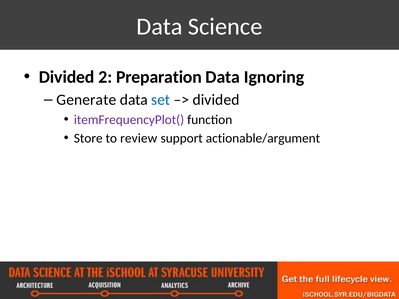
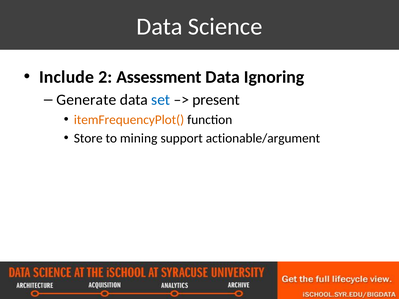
Divided: Divided -> Include (67, 77)
Preparation: Preparation -> Assessment (159, 77)
divided: divided -> present (216, 100)
itemFrequencyPlot( colour: purple -> orange (129, 120)
review: review -> mining (139, 138)
